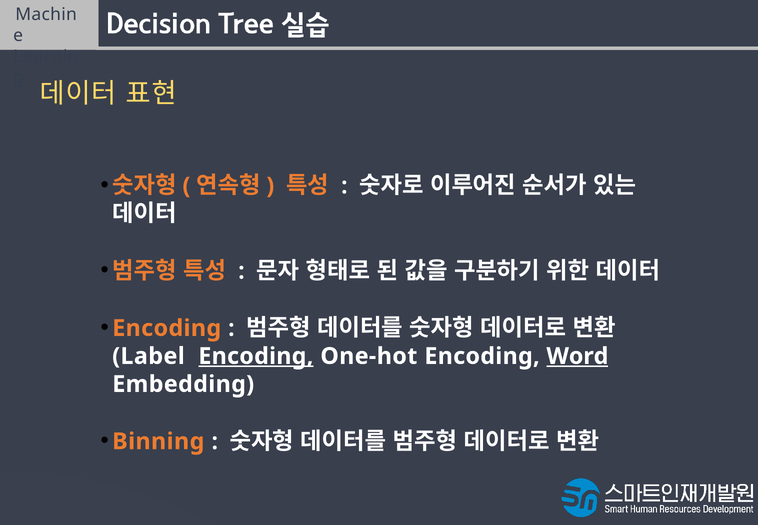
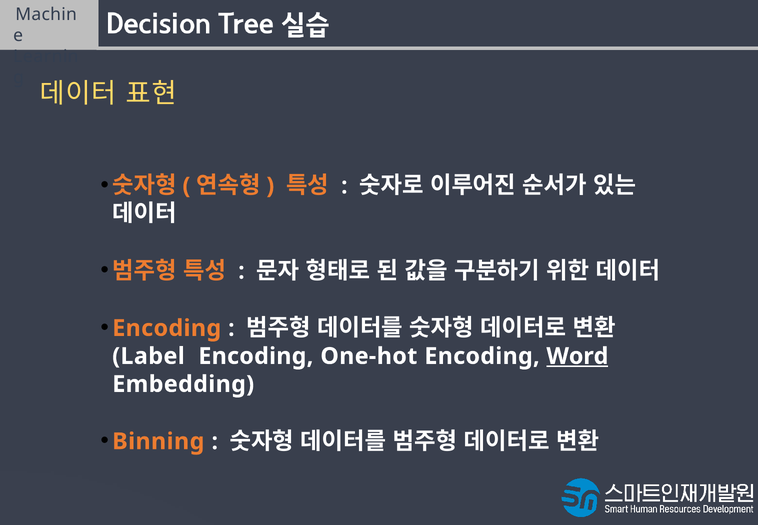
Encoding underline: present -> none (256, 356)
